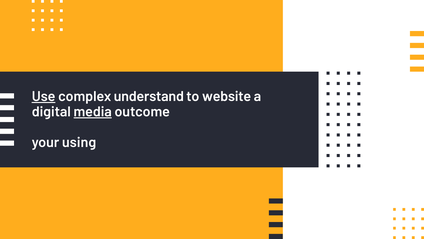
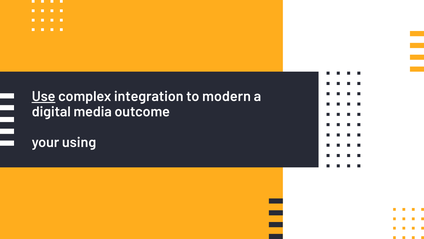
understand: understand -> integration (149, 96)
website: website -> modern (227, 96)
media underline: present -> none (93, 112)
